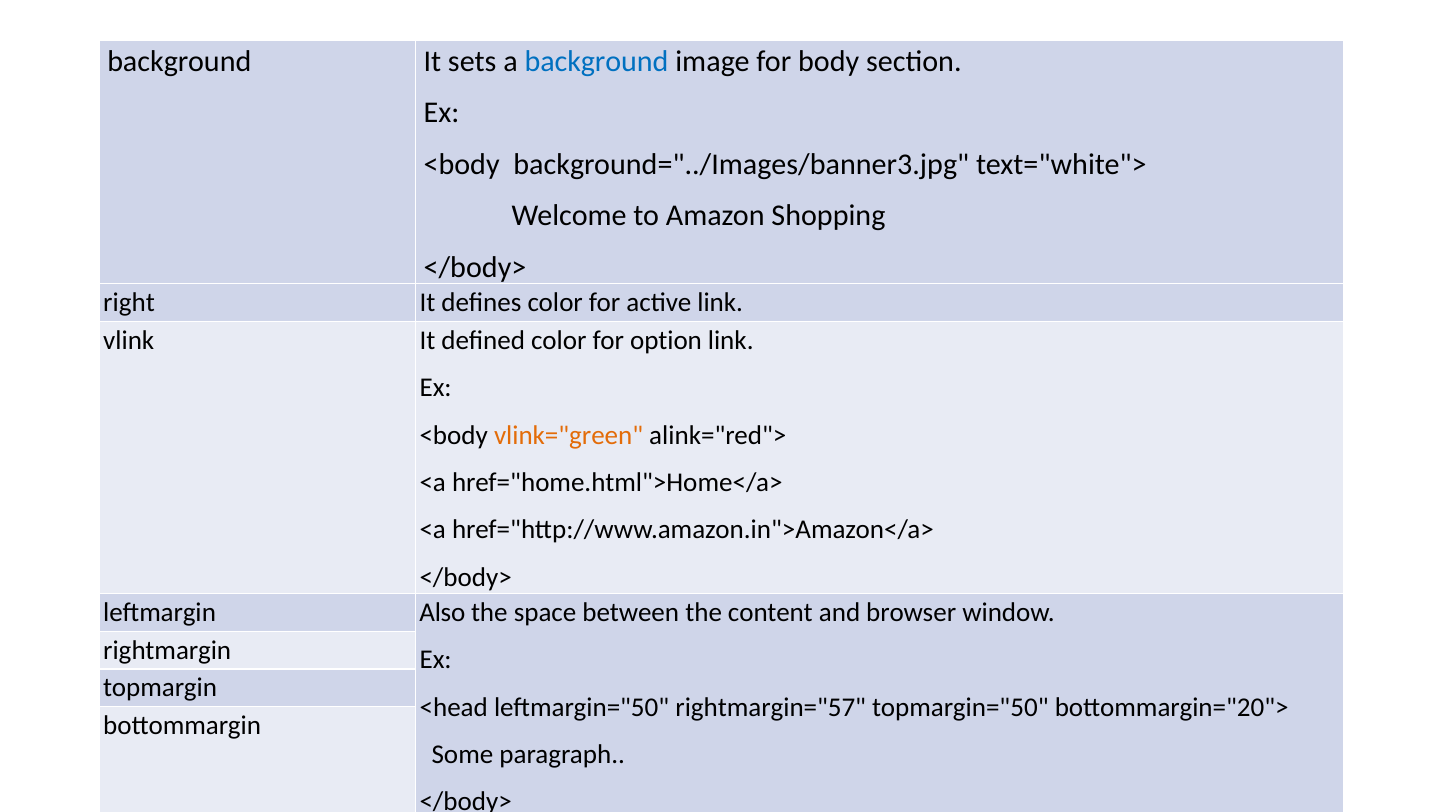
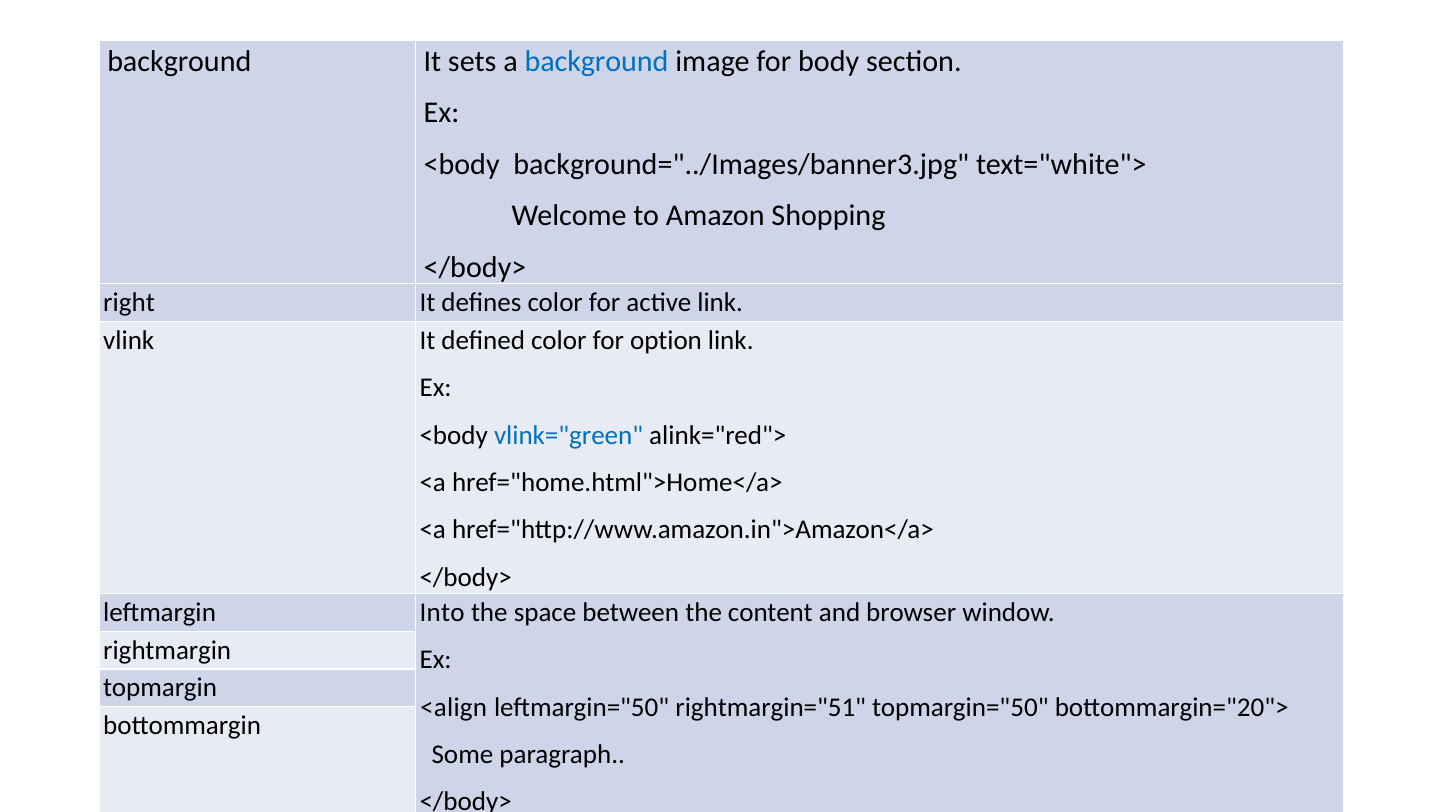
vlink="green colour: orange -> blue (569, 435)
Also: Also -> Into (442, 612)
<head: <head -> <align (454, 707)
rightmargin="57: rightmargin="57 -> rightmargin="51 (771, 707)
